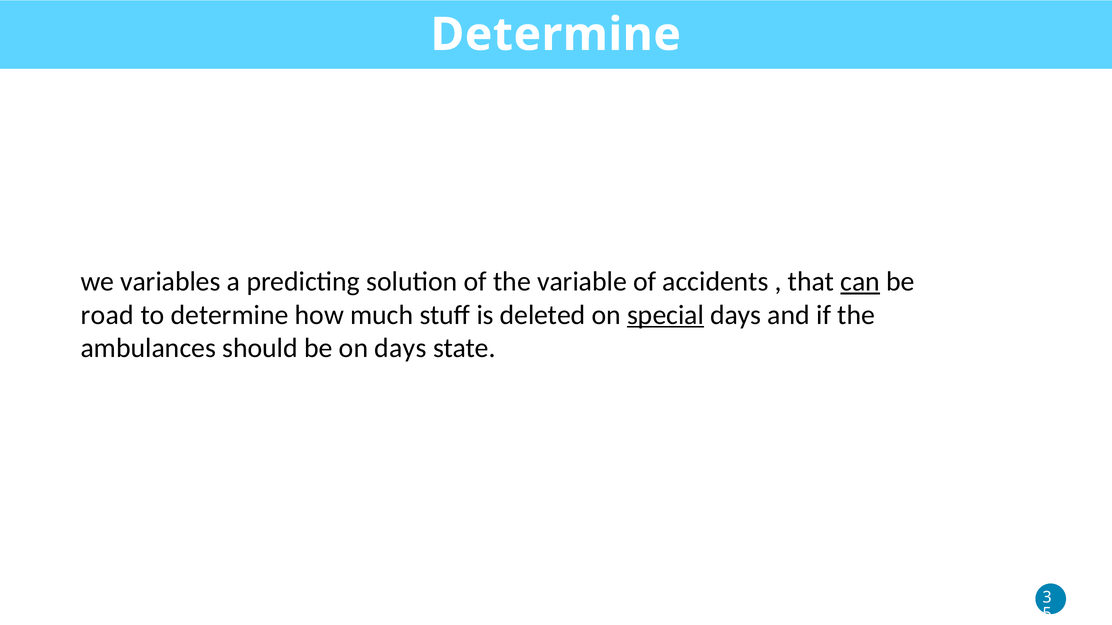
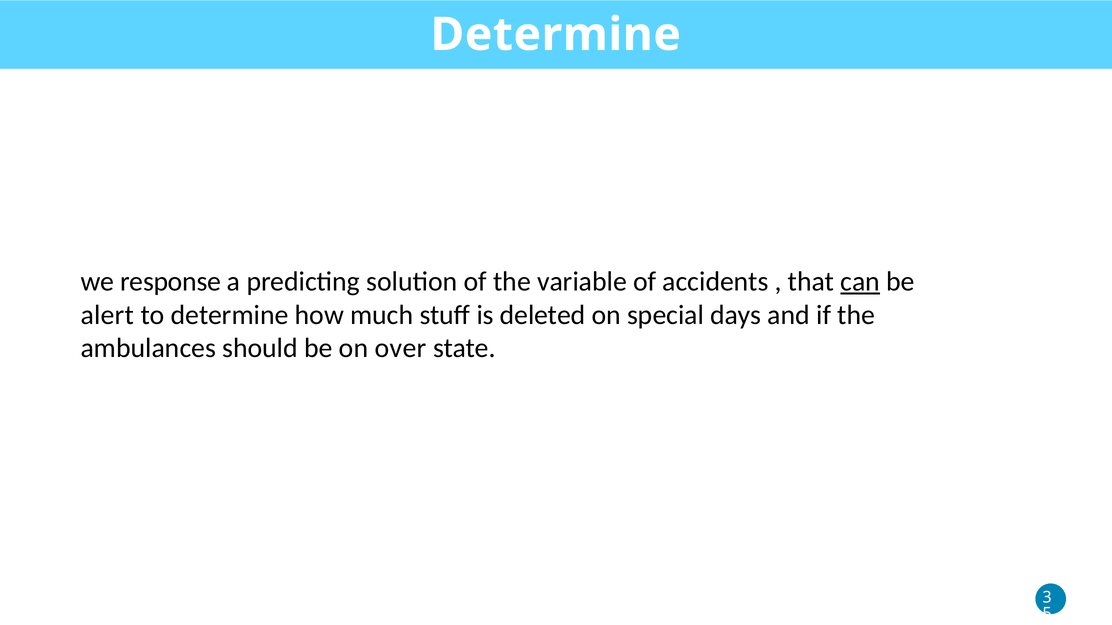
variables: variables -> response (171, 282)
road: road -> alert (107, 315)
special underline: present -> none (666, 315)
on days: days -> over (401, 349)
